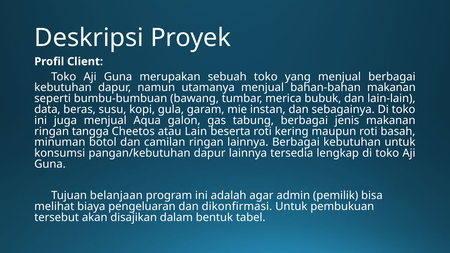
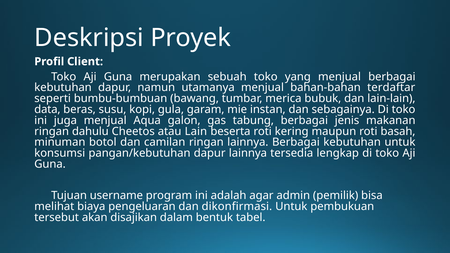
bahan-bahan makanan: makanan -> terdaftar (391, 88)
tangga: tangga -> dahulu (90, 131)
belanjaan: belanjaan -> username (116, 196)
